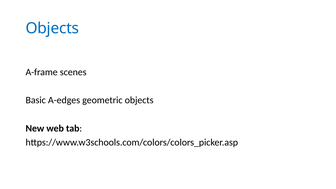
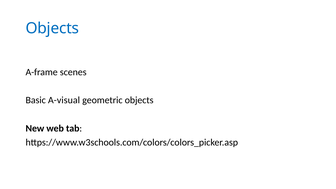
A-edges: A-edges -> A-visual (64, 100)
